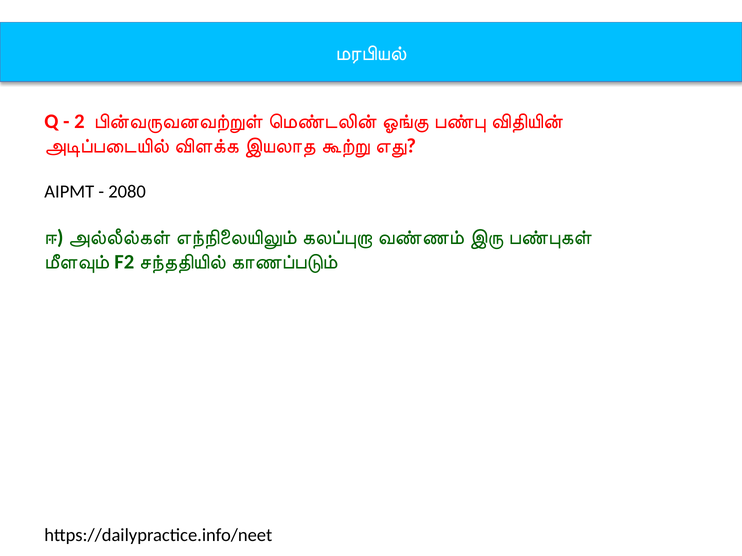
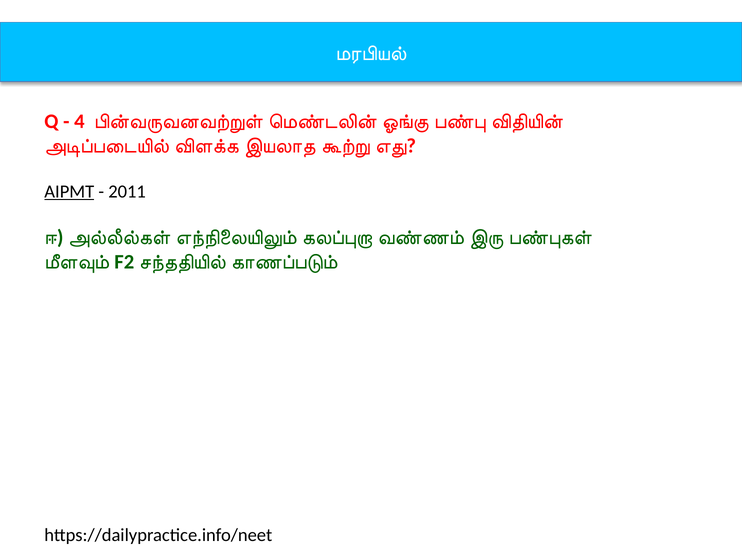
2: 2 -> 4 (79, 121)
AIPMT underline: none -> present (69, 192)
2080: 2080 -> 2011 (127, 192)
